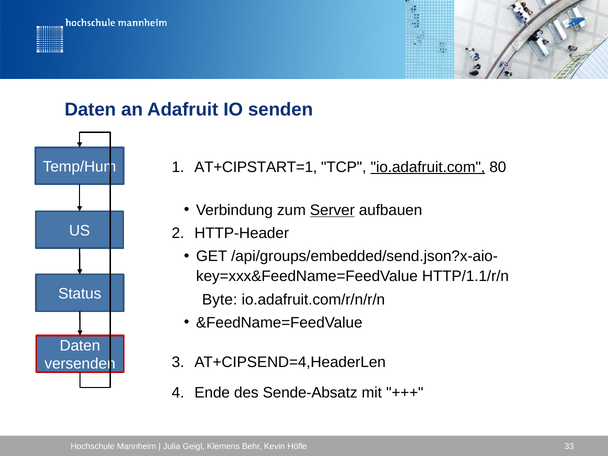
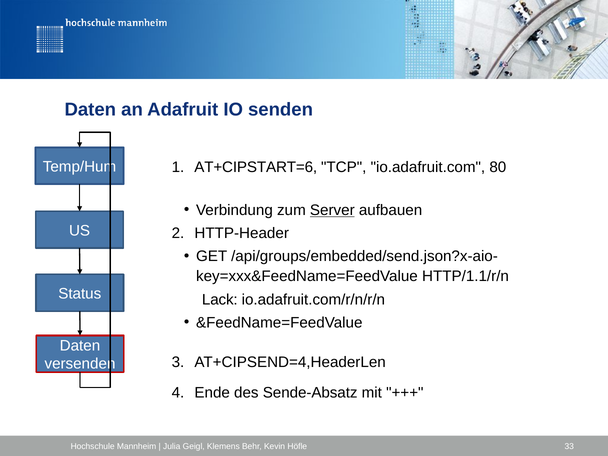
AT+CIPSTART=1: AT+CIPSTART=1 -> AT+CIPSTART=6 (256, 167)
io.adafruit.com underline: present -> none (428, 167)
Byte: Byte -> Lack (220, 300)
